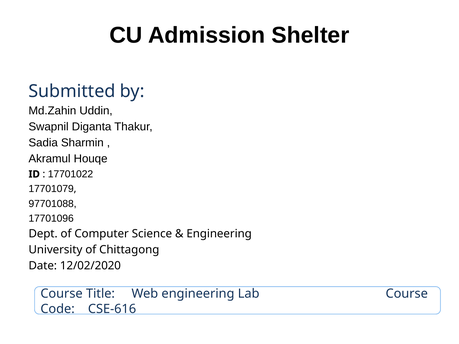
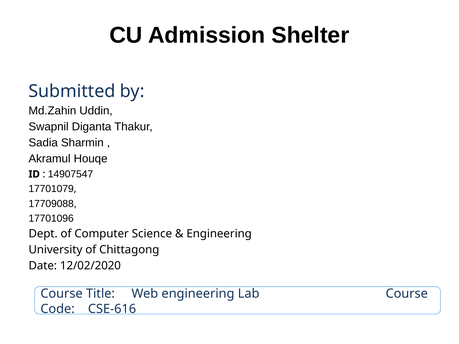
17701022: 17701022 -> 14907547 (70, 174)
97701088: 97701088 -> 17709088 (53, 204)
